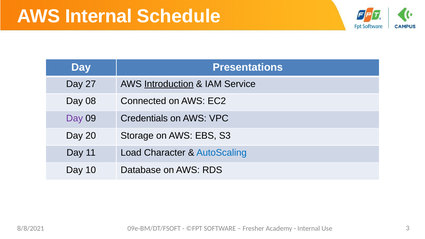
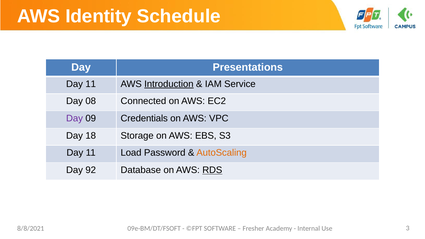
AWS Internal: Internal -> Identity (99, 16)
27: 27 -> 11 (91, 84)
20: 20 -> 18 (91, 136)
Character: Character -> Password (165, 153)
AutoScaling colour: blue -> orange (222, 153)
10: 10 -> 92 (91, 170)
RDS underline: none -> present (212, 170)
